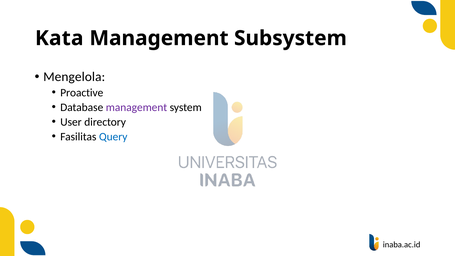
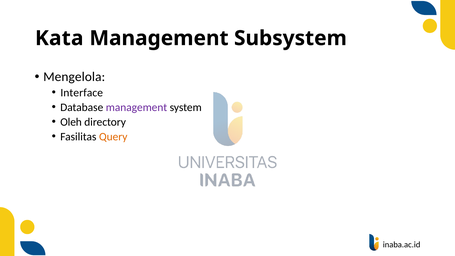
Proactive: Proactive -> Interface (82, 93)
User: User -> Oleh (71, 122)
Query colour: blue -> orange (113, 137)
